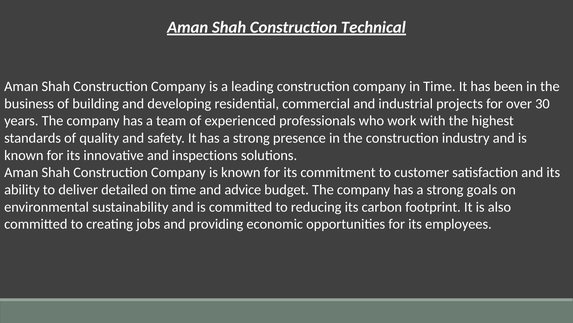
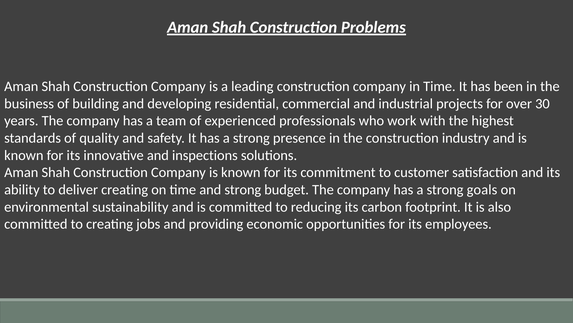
Technical: Technical -> Problems (373, 27)
deliver detailed: detailed -> creating (125, 189)
and advice: advice -> strong (243, 189)
